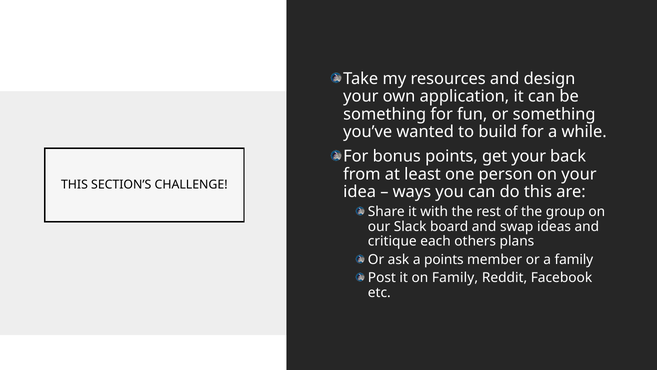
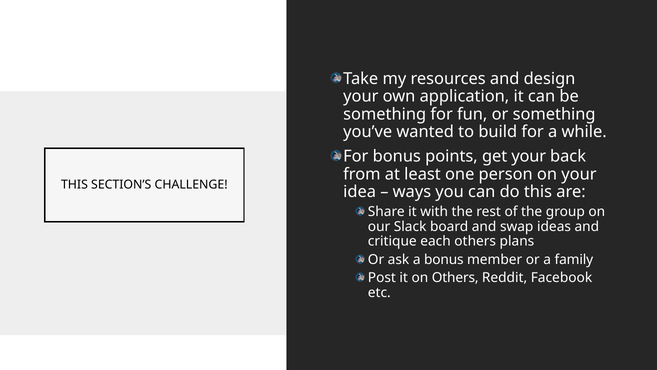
a points: points -> bonus (444, 259)
on Family: Family -> Others (455, 278)
